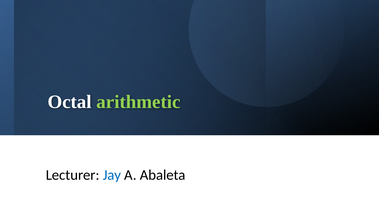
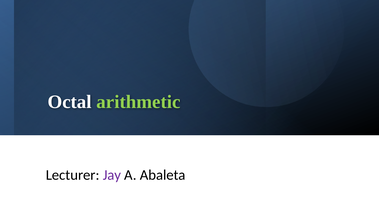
Jay colour: blue -> purple (112, 175)
